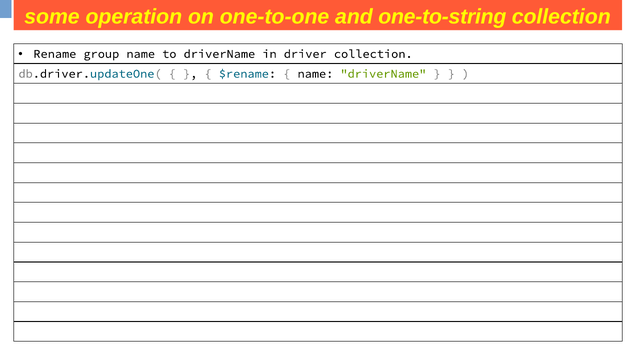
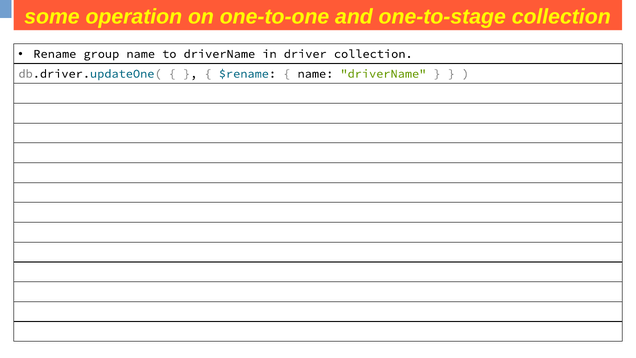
one-to-string: one-to-string -> one-to-stage (442, 17)
